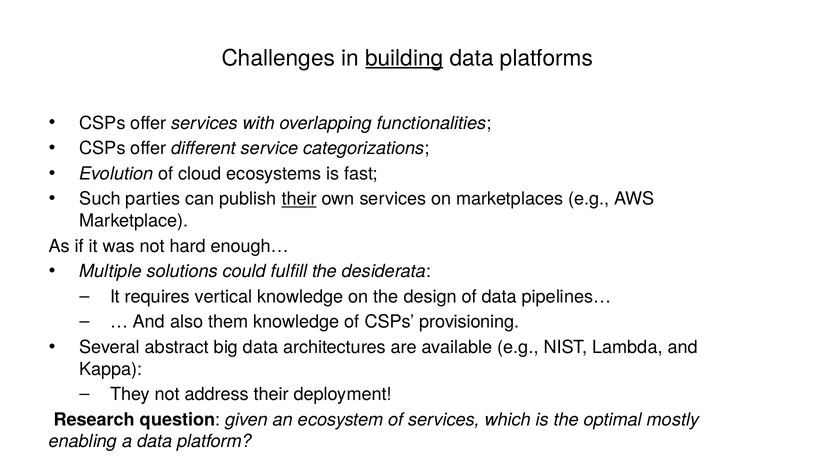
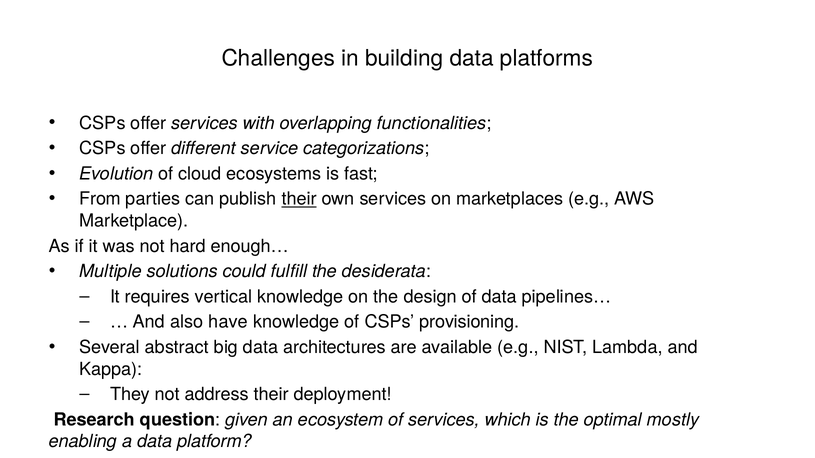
building underline: present -> none (404, 58)
Such: Such -> From (100, 199)
them: them -> have (228, 322)
